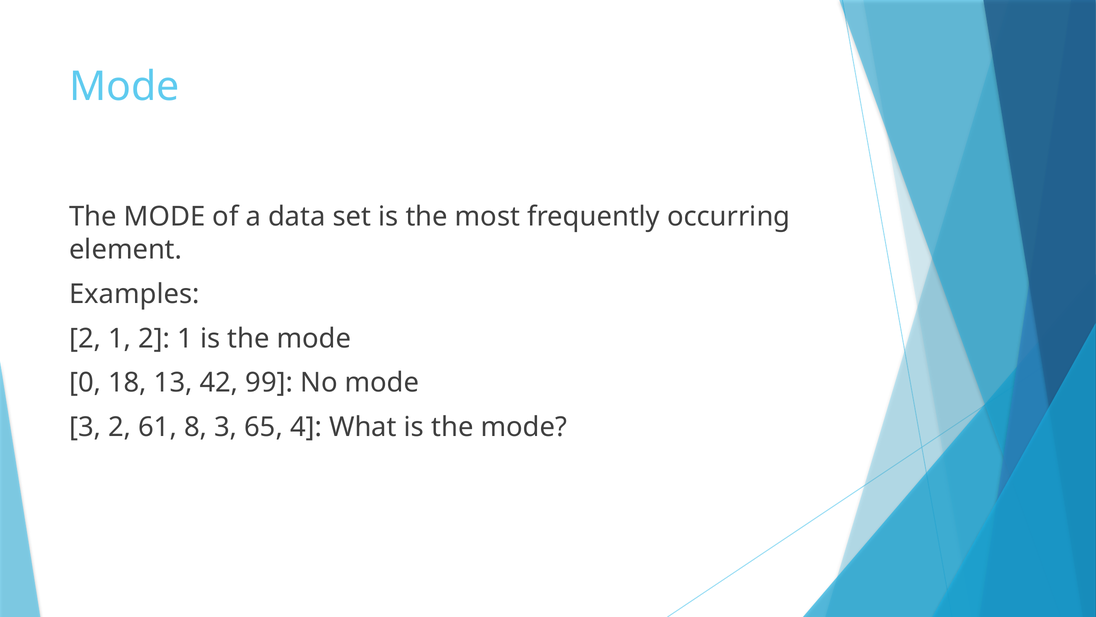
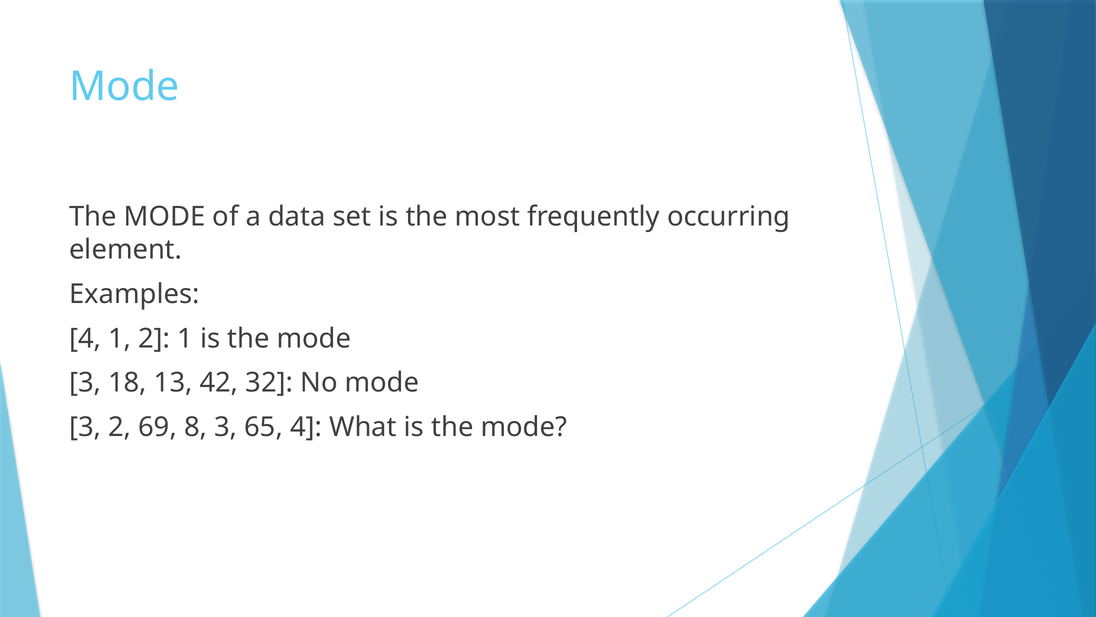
2: 2 -> 4 (85, 338)
0: 0 -> 3 (85, 383)
99: 99 -> 32 (269, 383)
61: 61 -> 69 (158, 427)
